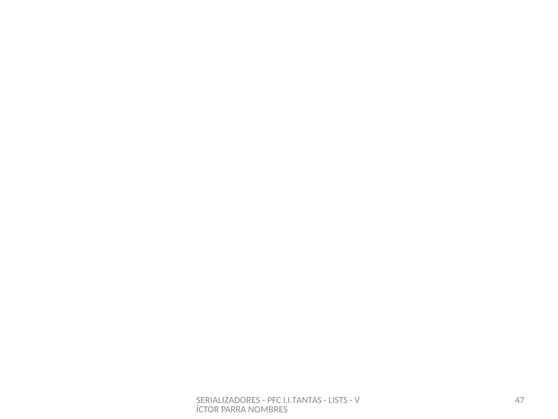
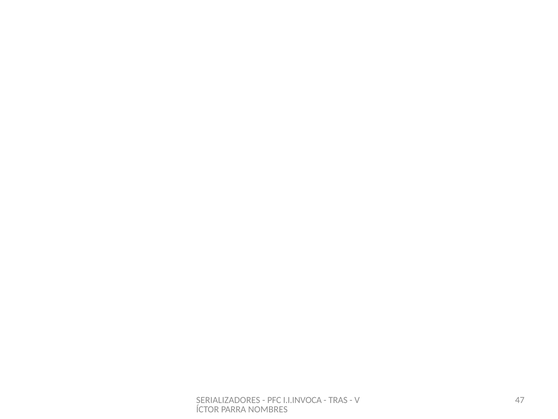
I.I.TANTAS: I.I.TANTAS -> I.I.INVOCA (302, 400)
LISTS: LISTS -> TRAS (338, 400)
